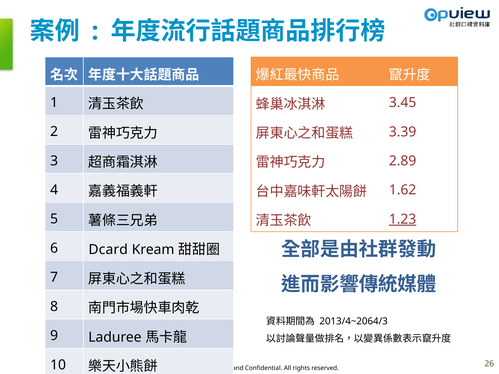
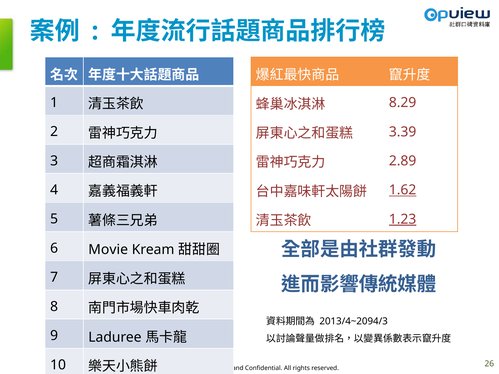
3.45: 3.45 -> 8.29 (403, 103)
1.62 underline: none -> present (403, 190)
Dcard: Dcard -> Movie (108, 250)
2013/4~2064/3: 2013/4~2064/3 -> 2013/4~2094/3 (354, 321)
